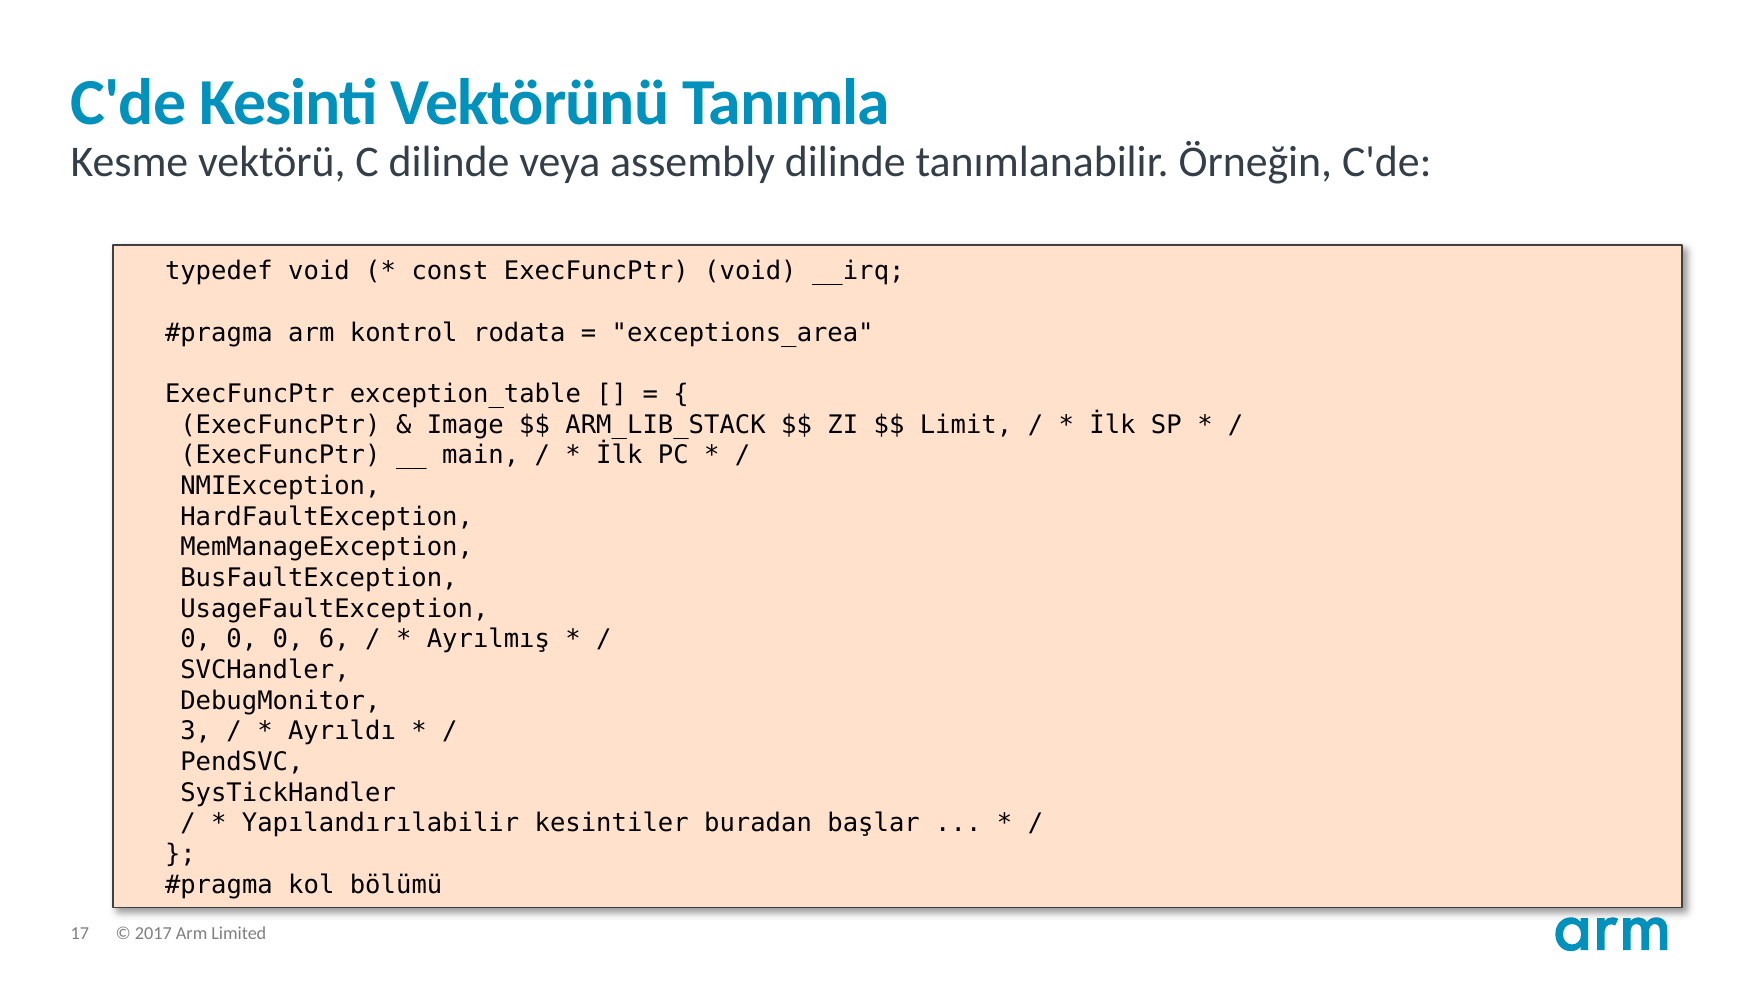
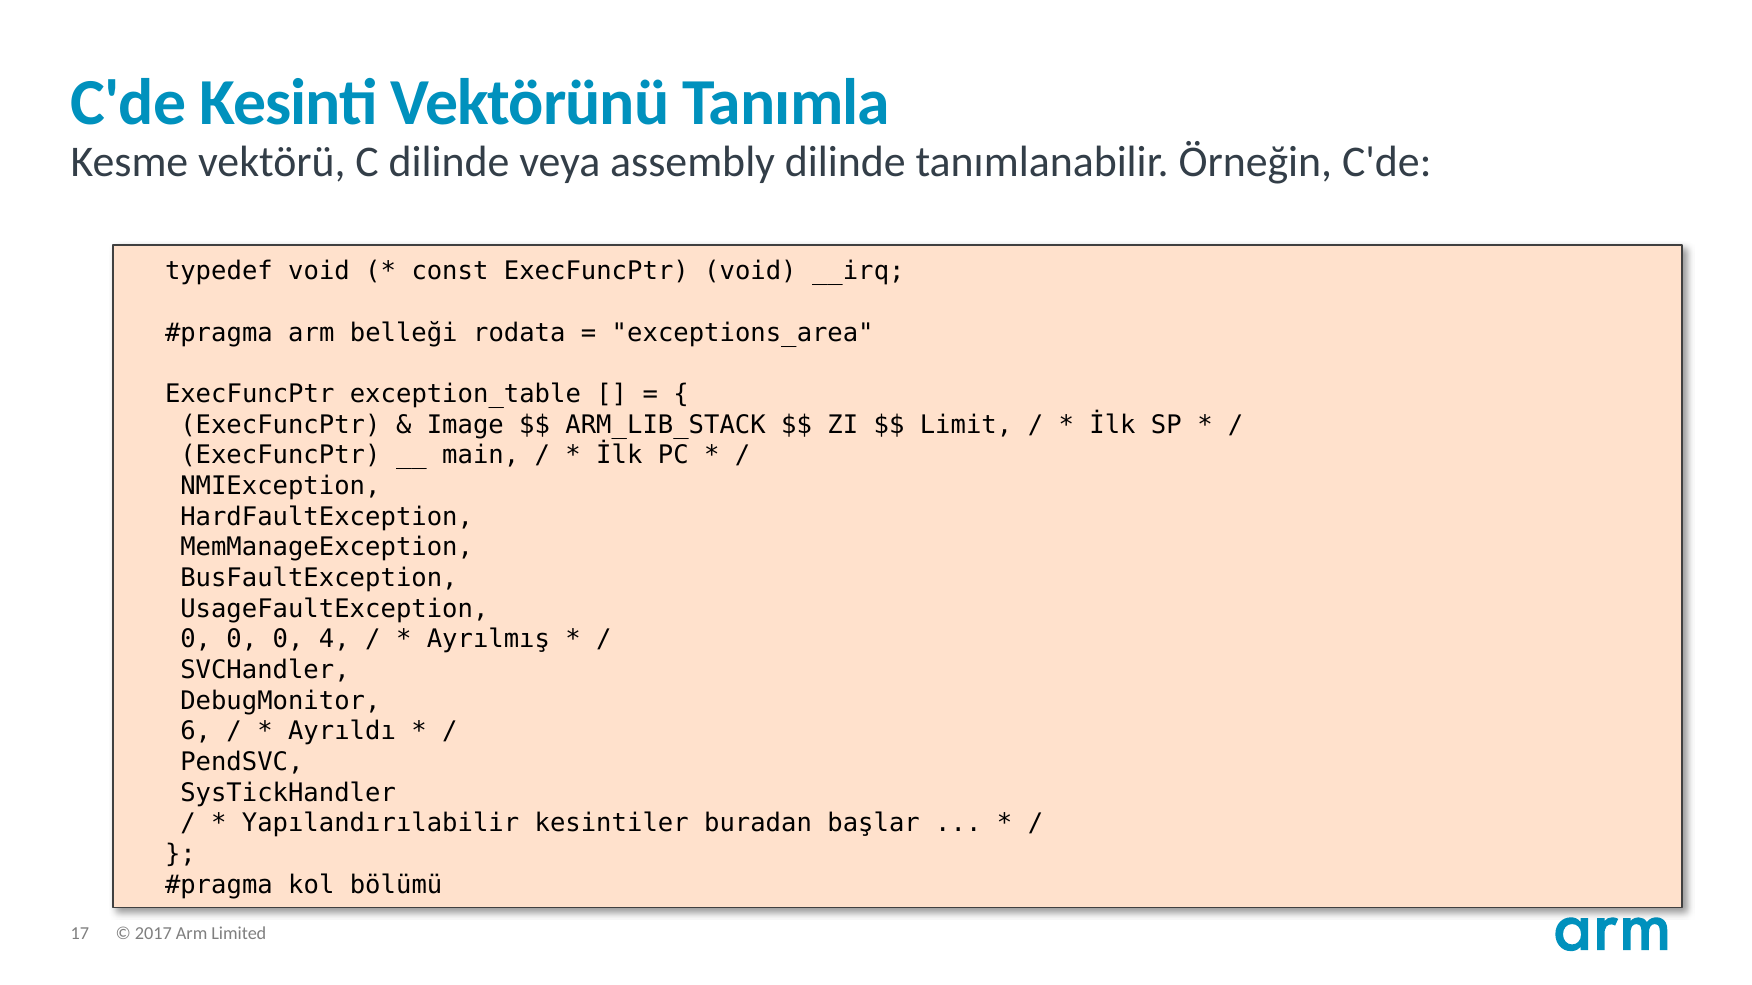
kontrol: kontrol -> belleği (404, 333)
6: 6 -> 4 (334, 640)
3: 3 -> 6 (196, 732)
